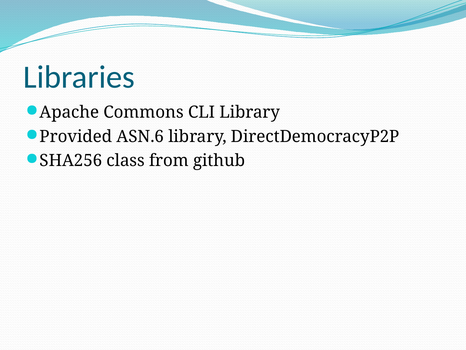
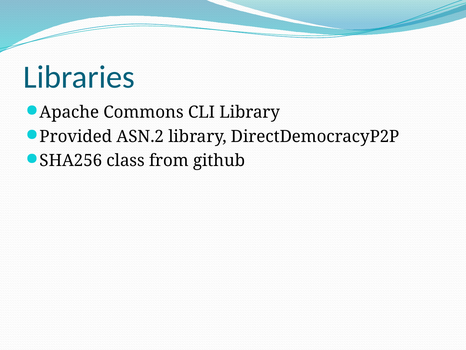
ASN.6: ASN.6 -> ASN.2 (140, 136)
